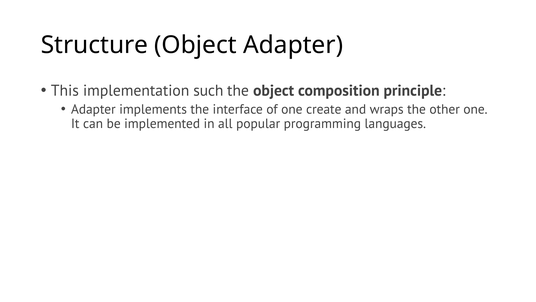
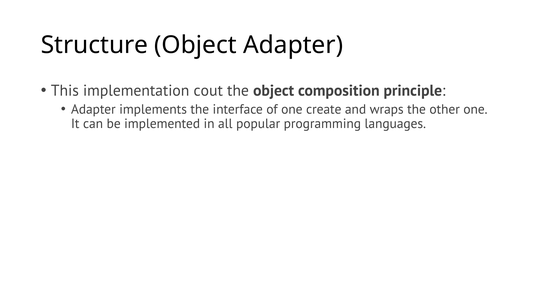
such: such -> cout (208, 91)
